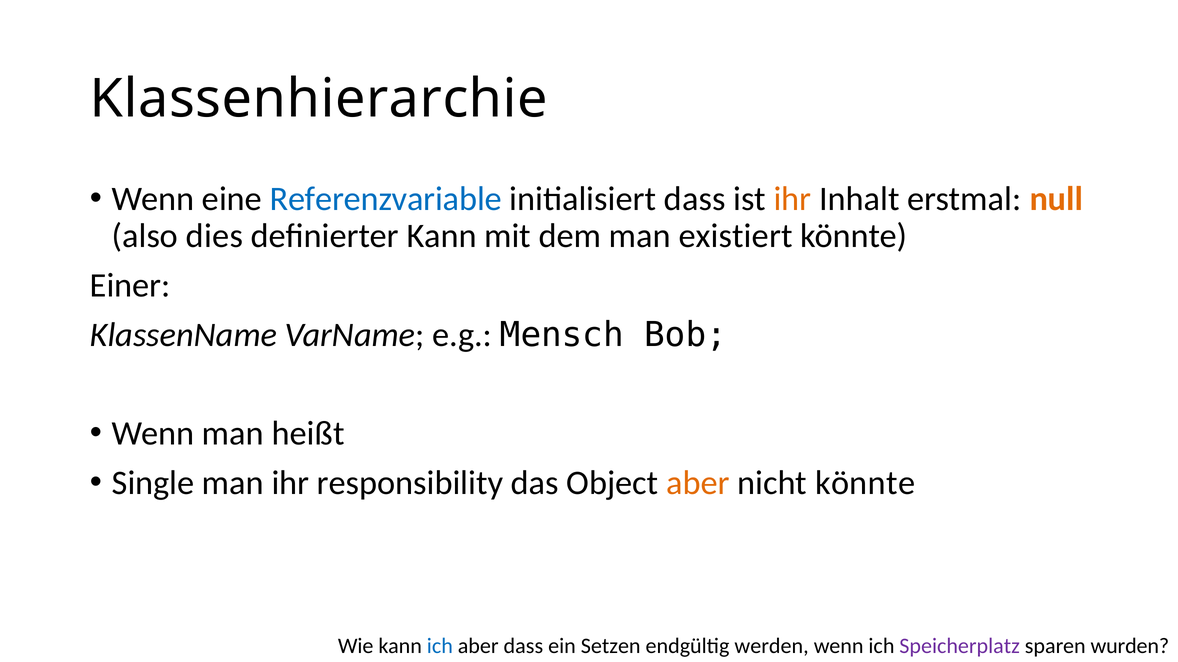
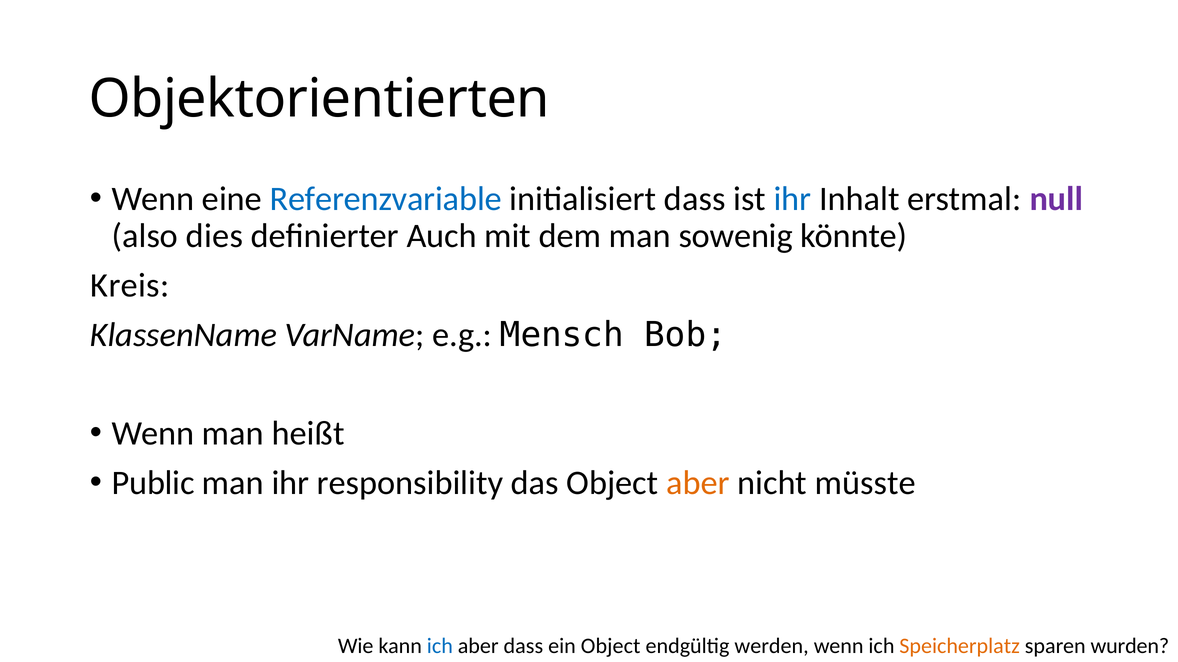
Klassenhierarchie: Klassenhierarchie -> Objektorientierten (319, 99)
ihr colour: orange -> blue (792, 199)
null colour: orange -> purple (1056, 199)
definierter Kann: Kann -> Auch (442, 236)
existiert: existiert -> sowenig (736, 236)
Einer: Einer -> Kreis (130, 286)
Single: Single -> Public (153, 483)
nicht könnte: könnte -> müsste (865, 483)
ein Setzen: Setzen -> Object (611, 646)
Speicherplatz colour: purple -> orange (960, 646)
